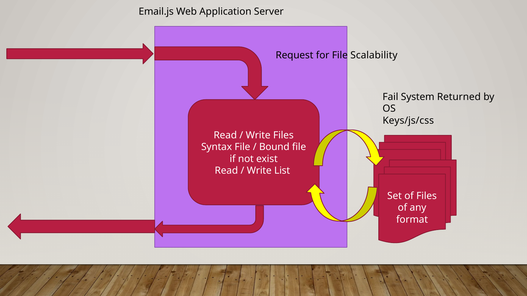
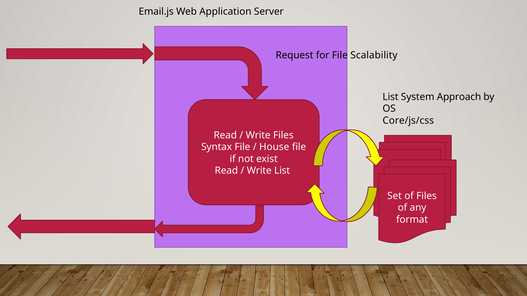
Fail: Fail -> List (390, 97)
Returned: Returned -> Approach (459, 97)
Keys/js/css: Keys/js/css -> Core/js/css (408, 121)
Bound: Bound -> House (274, 147)
